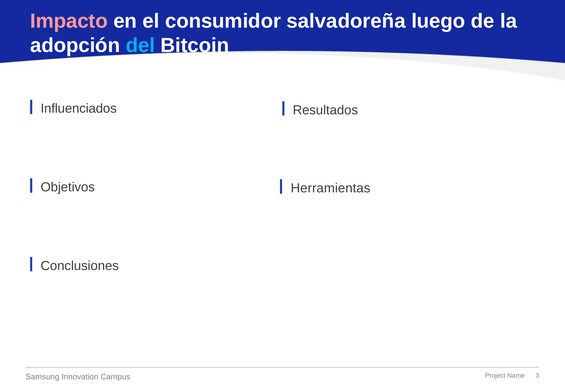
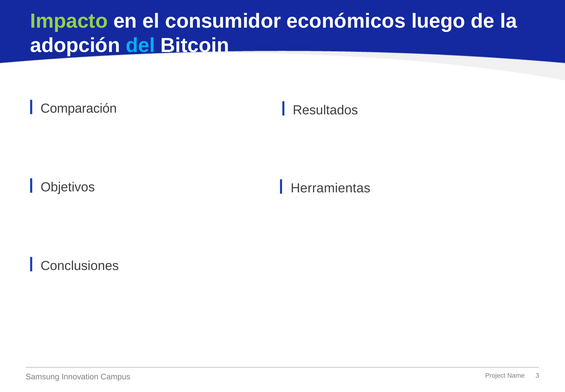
Impacto colour: pink -> light green (69, 21)
salvadoreña: salvadoreña -> económicos (346, 21)
Influenciados: Influenciados -> Comparación (79, 108)
